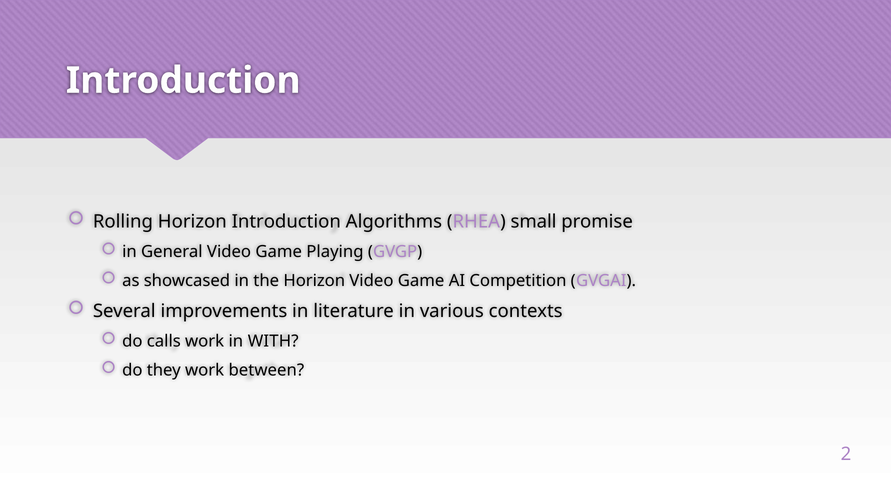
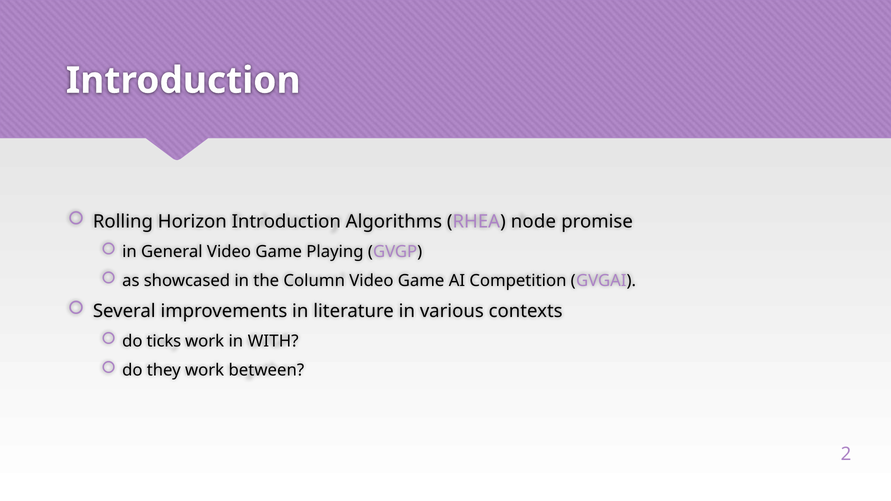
small: small -> node (533, 222)
the Horizon: Horizon -> Column (314, 281)
calls: calls -> ticks (164, 341)
